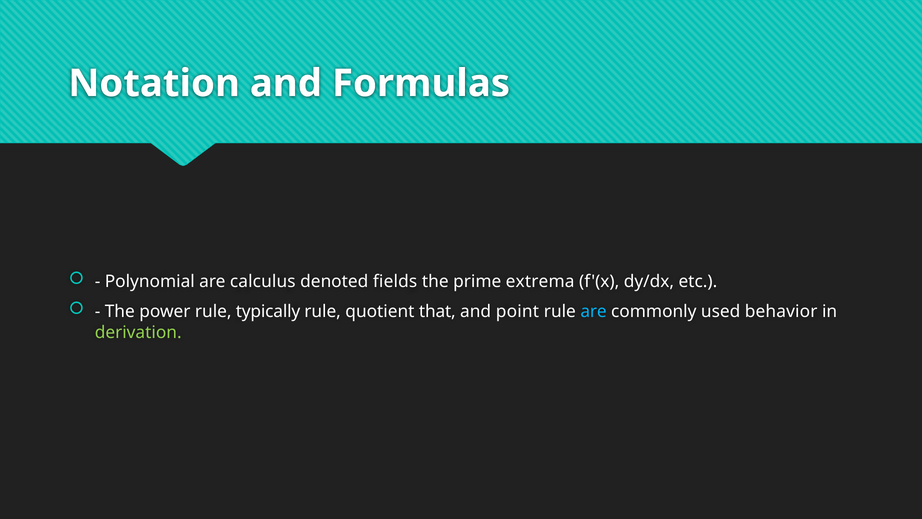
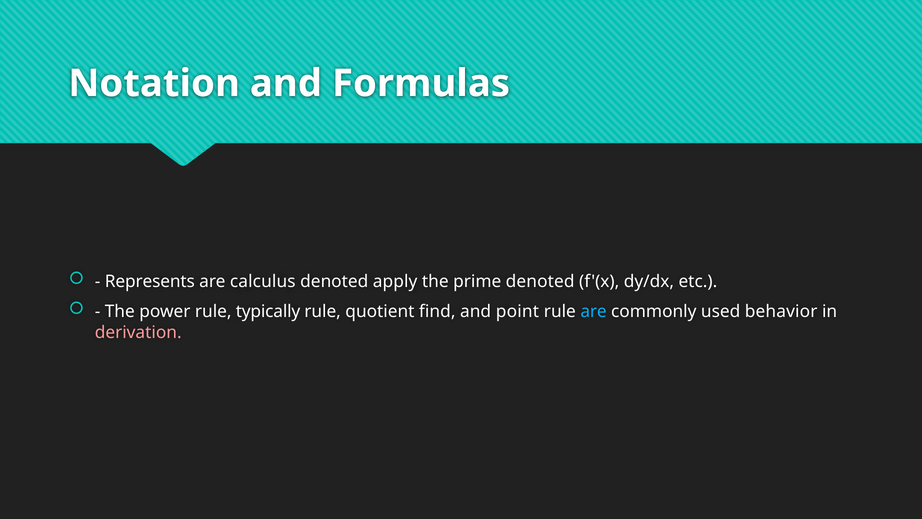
Polynomial: Polynomial -> Represents (150, 281)
fields: fields -> apply (395, 281)
prime extrema: extrema -> denoted (540, 281)
that: that -> find (437, 311)
derivation colour: light green -> pink (138, 332)
